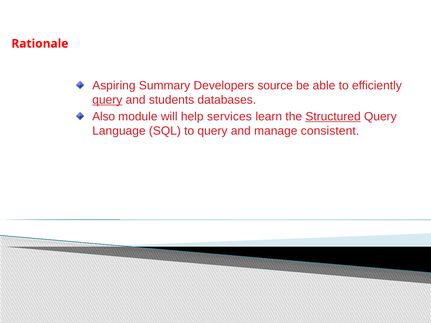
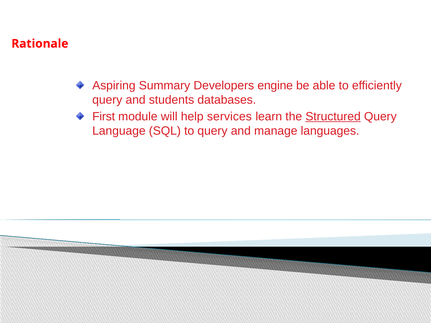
source: source -> engine (275, 85)
query underline: present -> none (107, 100)
Also: Also -> First (104, 117)
consistent: consistent -> languages (330, 131)
